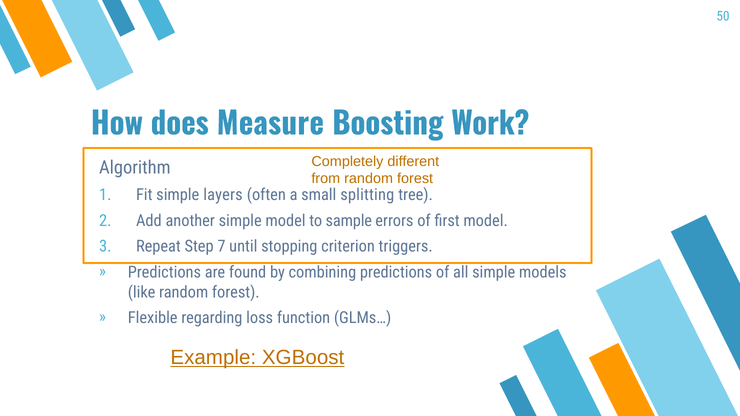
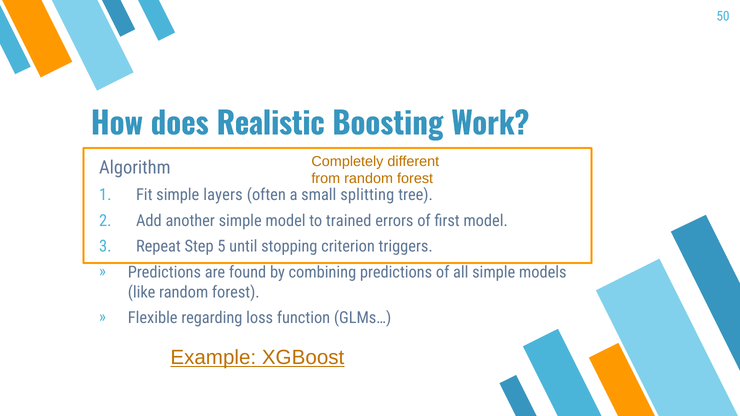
Measure: Measure -> Realistic (271, 124)
sample: sample -> trained (349, 221)
7: 7 -> 5 (221, 247)
